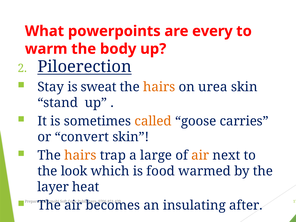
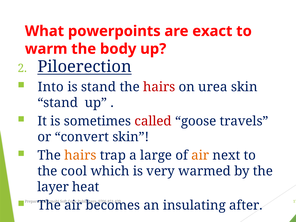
every: every -> exact (212, 31)
Stay: Stay -> Into (51, 87)
is sweat: sweat -> stand (99, 87)
hairs colour: orange -> red (159, 87)
called colour: orange -> red (153, 121)
carries: carries -> travels (244, 121)
look: look -> cool (74, 171)
food: food -> very (161, 171)
